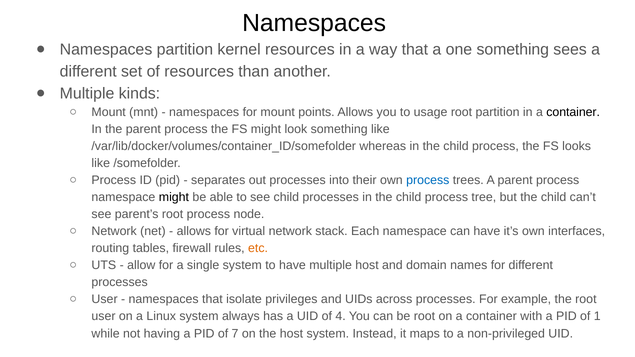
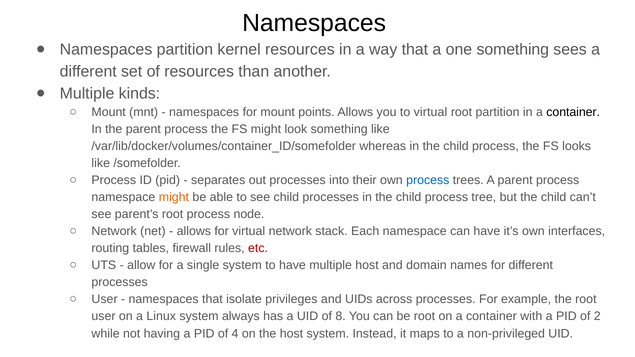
to usage: usage -> virtual (430, 112)
might colour: black -> orange (174, 197)
etc colour: orange -> red (258, 248)
4: 4 -> 8 (341, 317)
1: 1 -> 2 (597, 317)
7: 7 -> 4 (235, 334)
